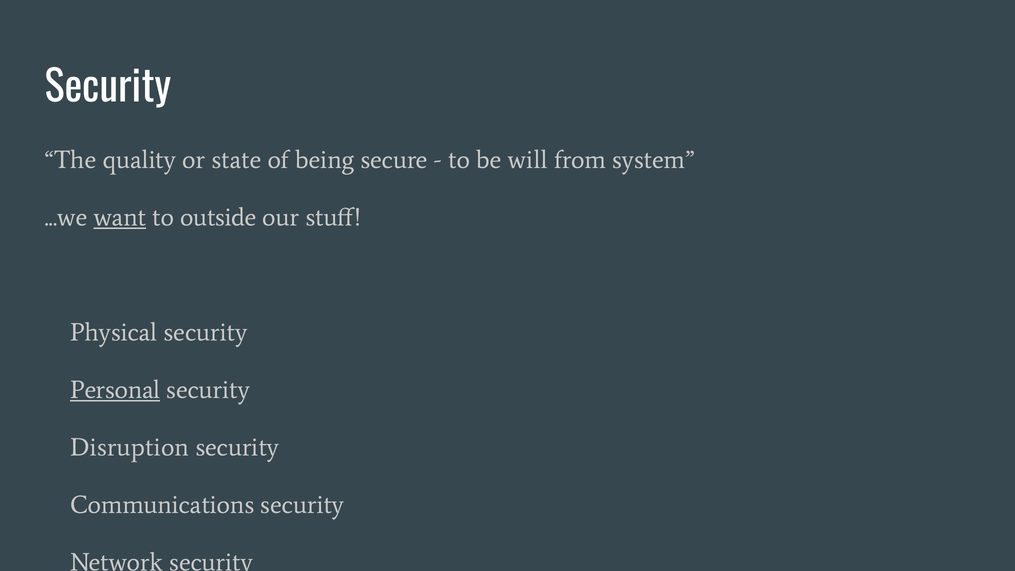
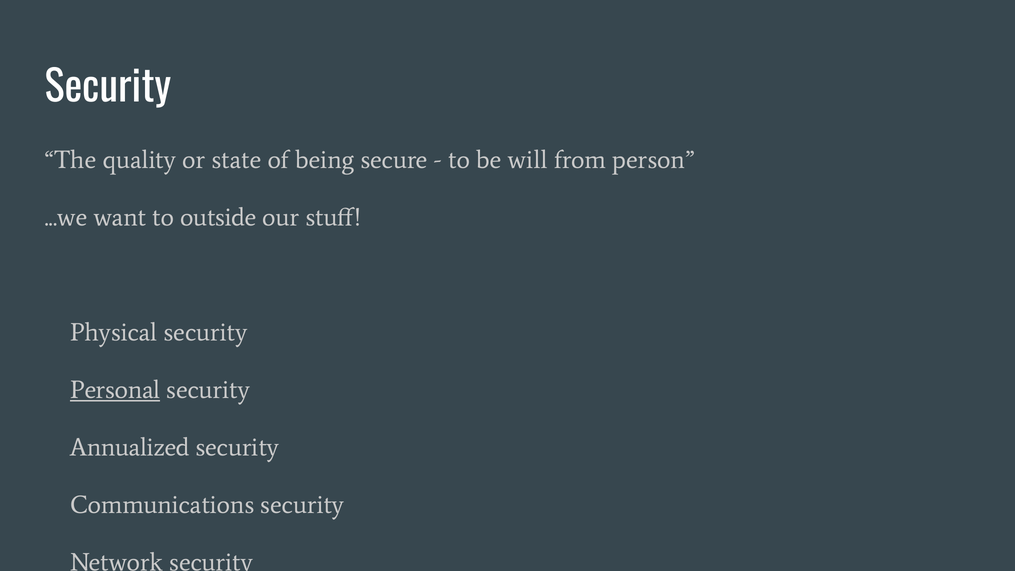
system: system -> person (653, 160)
want underline: present -> none (120, 217)
Disruption: Disruption -> Annualized (130, 447)
